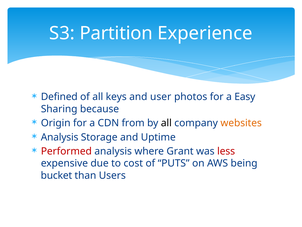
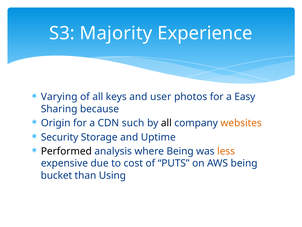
Partition: Partition -> Majority (116, 33)
Defined: Defined -> Varying (59, 97)
from: from -> such (133, 123)
Analysis: Analysis -> Security (60, 137)
Performed colour: red -> black (66, 151)
where Grant: Grant -> Being (180, 151)
less colour: red -> orange (226, 151)
Users: Users -> Using (112, 175)
